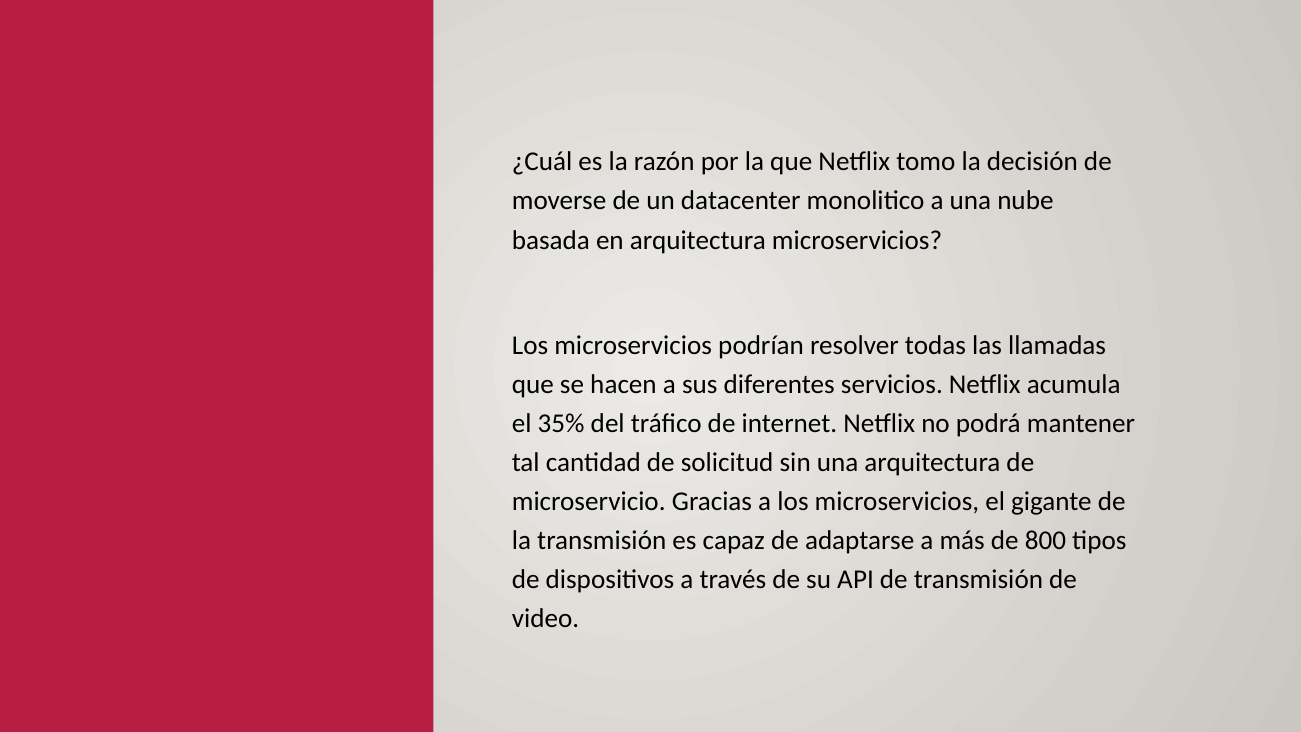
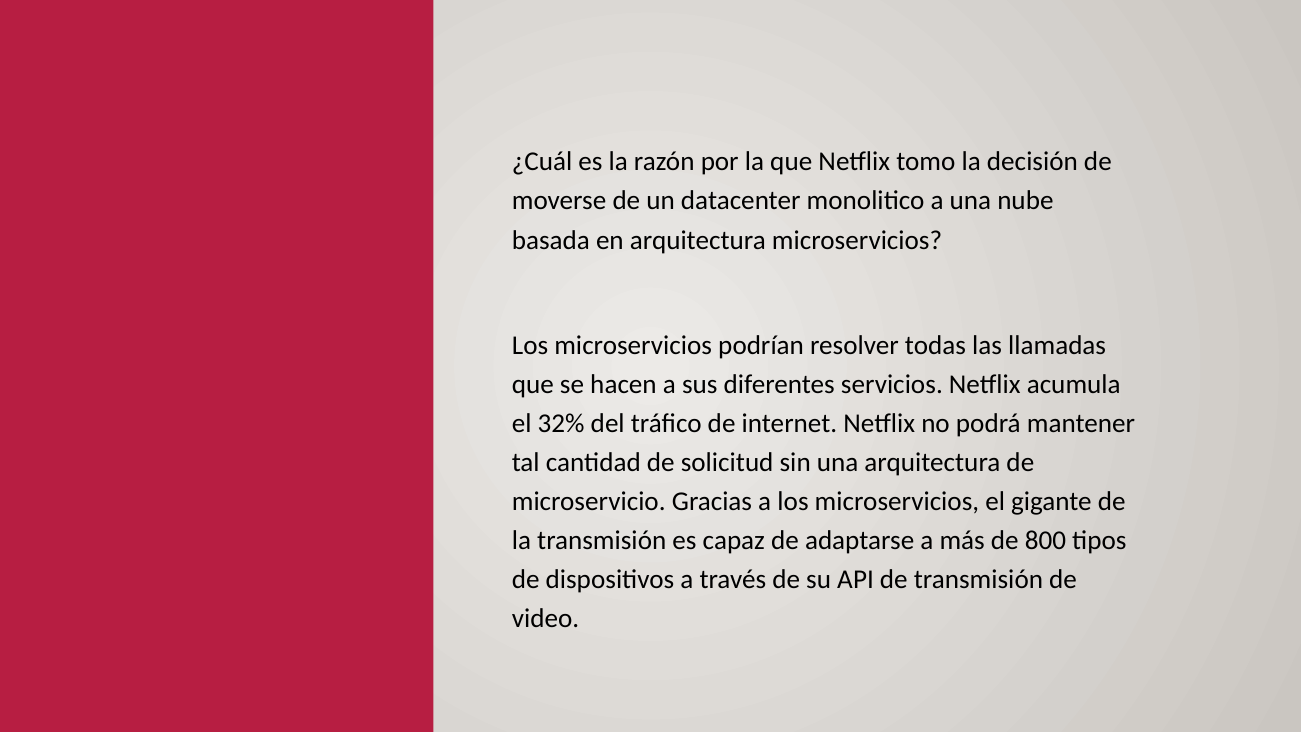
35%: 35% -> 32% (561, 423)
